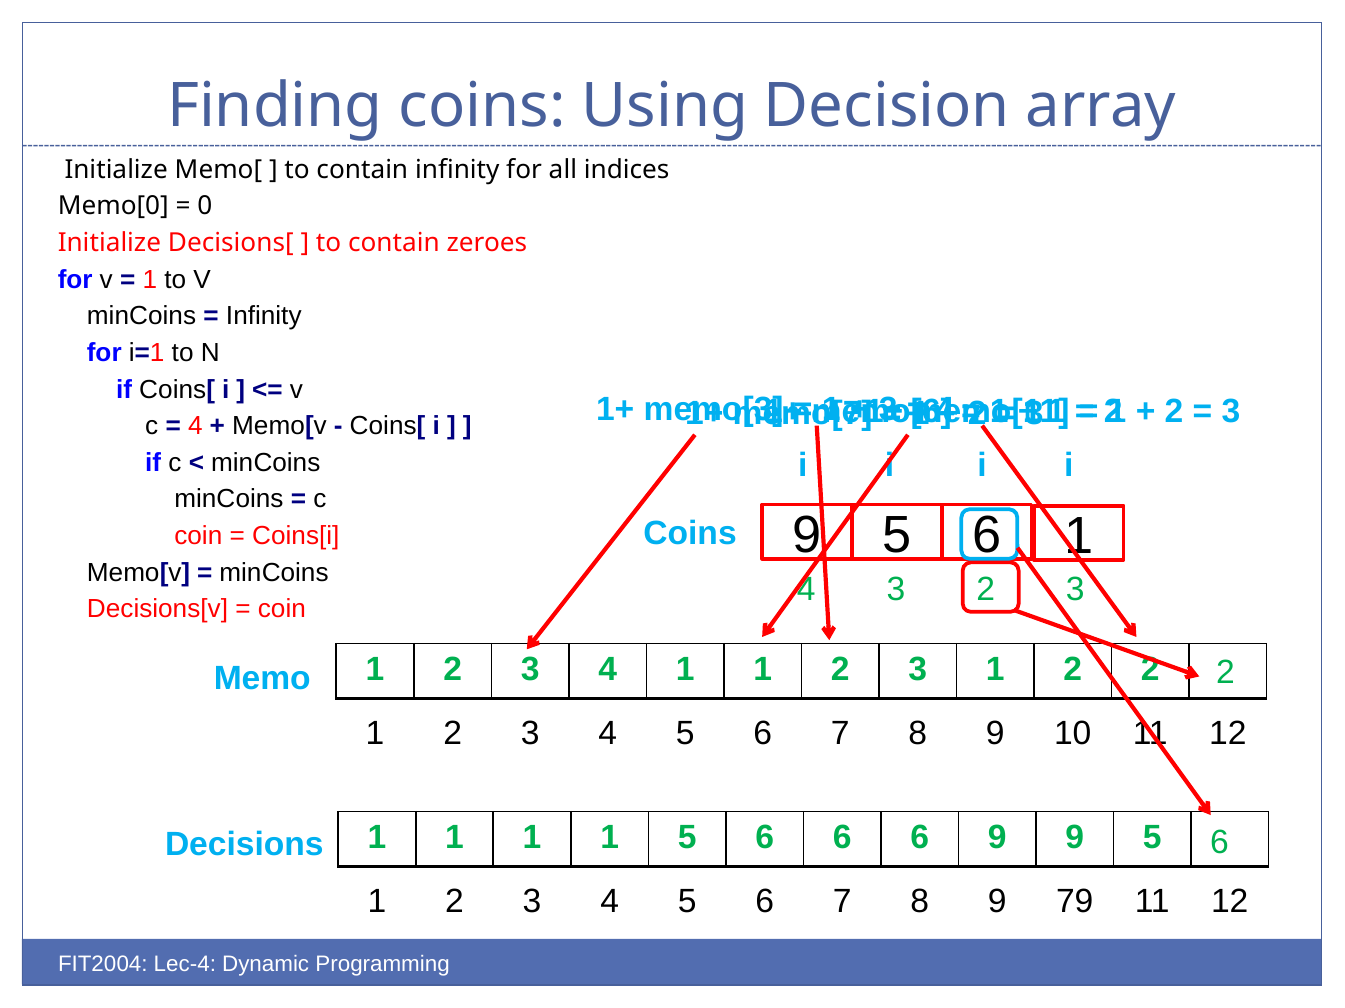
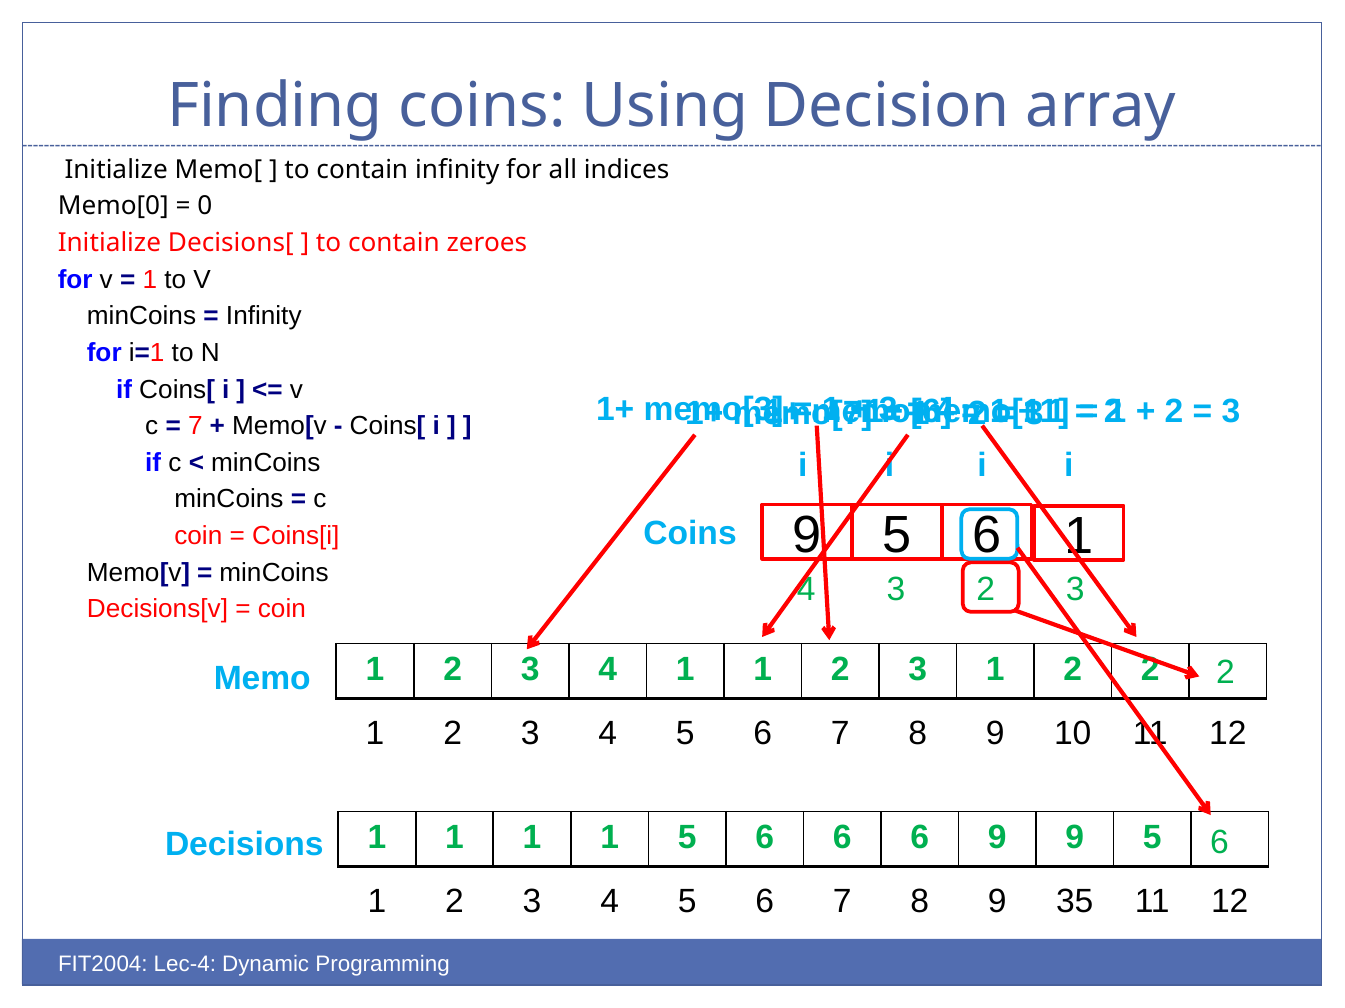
4: 4 -> 7 (195, 426)
79: 79 -> 35 (1075, 902)
